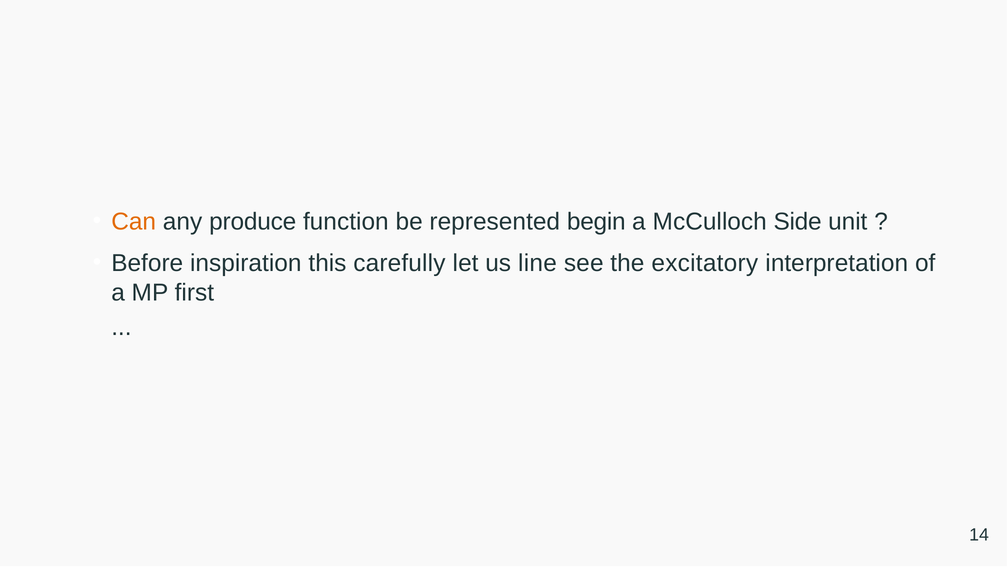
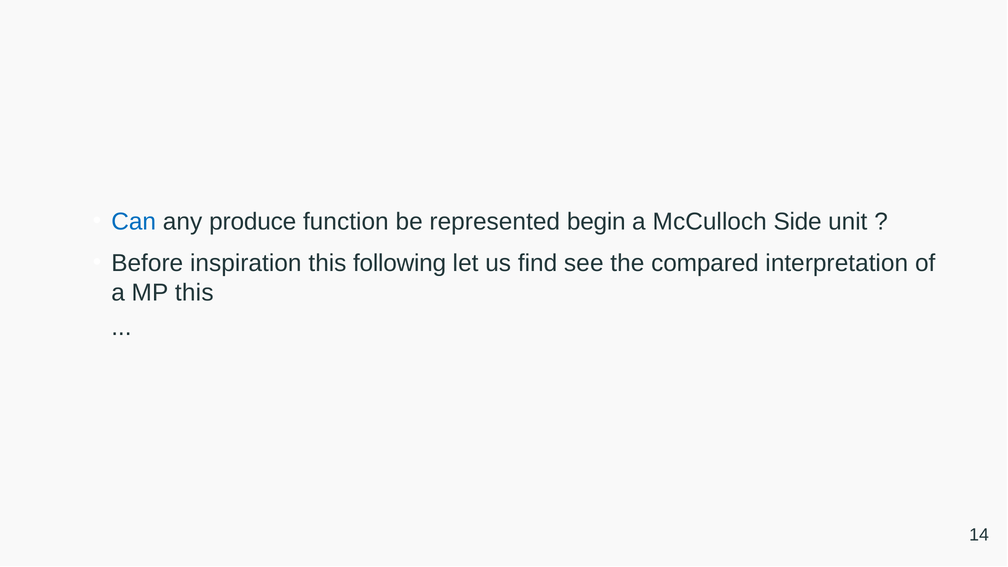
Can colour: orange -> blue (134, 222)
carefully: carefully -> following (400, 263)
line: line -> find (538, 263)
excitatory: excitatory -> compared (705, 263)
MP first: first -> this (194, 293)
